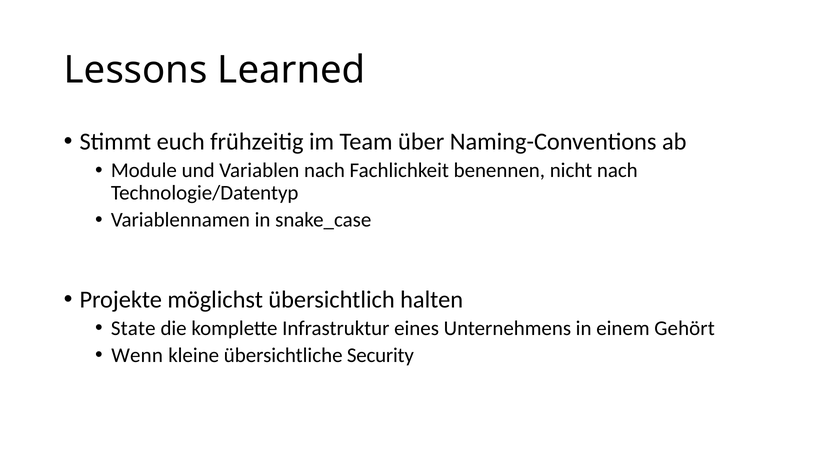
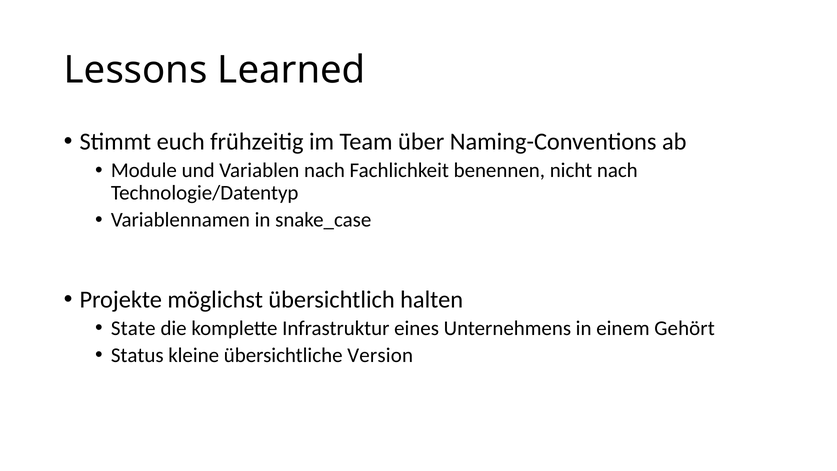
Wenn: Wenn -> Status (137, 355)
Security: Security -> Version (380, 355)
